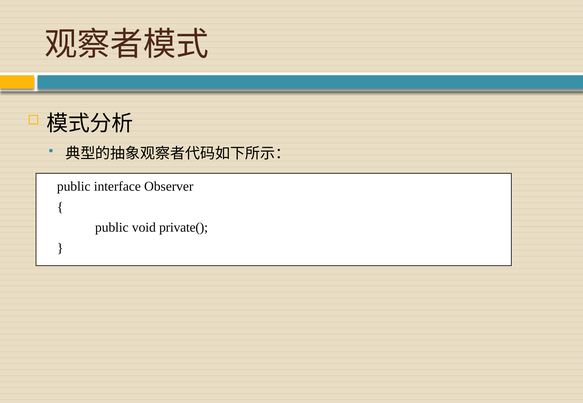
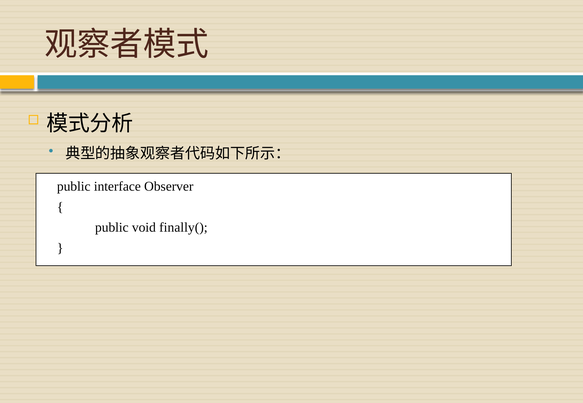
private(: private( -> finally( (183, 228)
